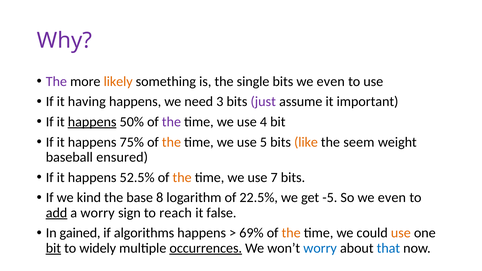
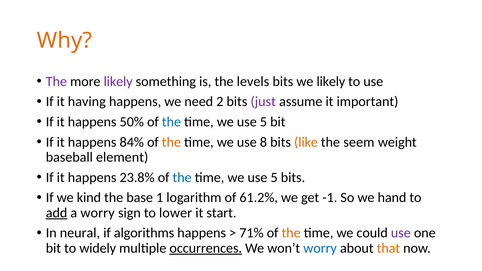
Why colour: purple -> orange (64, 40)
likely colour: orange -> purple (118, 81)
single: single -> levels (253, 81)
bits we even: even -> likely (331, 81)
3: 3 -> 2 (220, 102)
happens underline: present -> none (92, 122)
the colour: purple -> blue (171, 122)
4: 4 -> 5 (263, 122)
75%: 75% -> 84% (132, 142)
5: 5 -> 8 (263, 142)
ensured: ensured -> element (122, 157)
52.5%: 52.5% -> 23.8% (137, 178)
the colour: orange -> blue (182, 178)
7: 7 -> 5 (274, 178)
8: 8 -> 1 (160, 198)
22.5%: 22.5% -> 61.2% (259, 198)
-5: -5 -> -1 (330, 198)
So we even: even -> hand (392, 198)
reach: reach -> lower (176, 213)
false: false -> start (221, 213)
gained: gained -> neural (80, 233)
69%: 69% -> 71% (251, 233)
use colour: orange -> purple (401, 233)
bit underline: present -> none (53, 248)
that colour: blue -> orange (388, 248)
